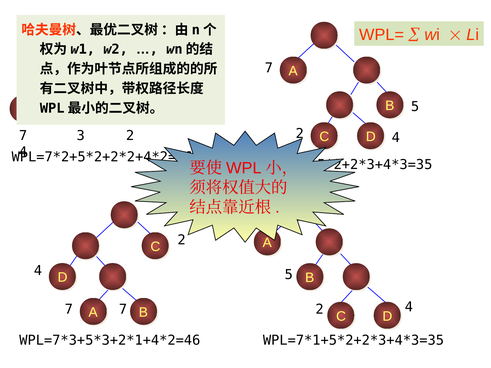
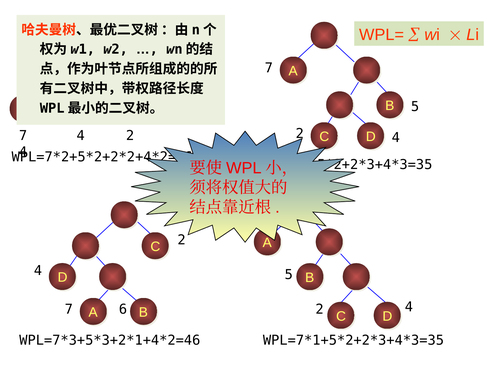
7 3: 3 -> 4 (81, 136)
7 7: 7 -> 6 (123, 310)
